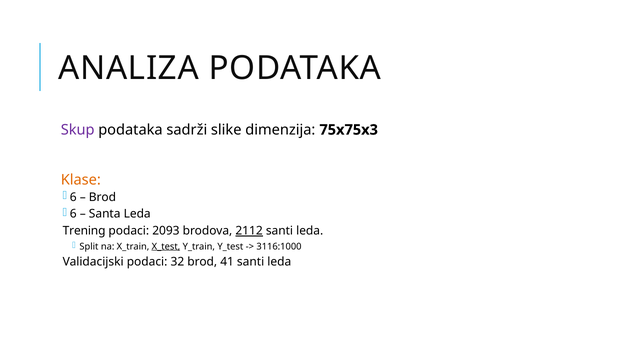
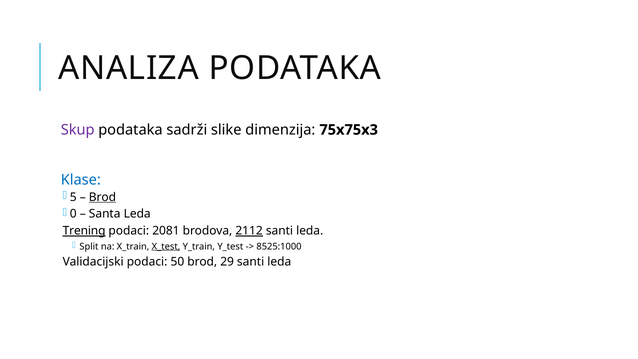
Klase colour: orange -> blue (81, 180)
6: 6 -> 5 (73, 197)
Brod underline: none -> present (102, 197)
6: 6 -> 0 (73, 214)
Trening underline: none -> present (84, 231)
2093: 2093 -> 2081 (166, 231)
3116:1000: 3116:1000 -> 8525:1000 (279, 246)
32: 32 -> 50 (177, 262)
41: 41 -> 29 (227, 262)
